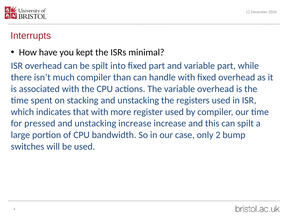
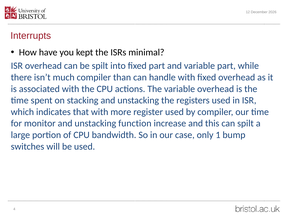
pressed: pressed -> monitor (40, 123)
unstacking increase: increase -> function (135, 123)
2: 2 -> 1 (218, 135)
